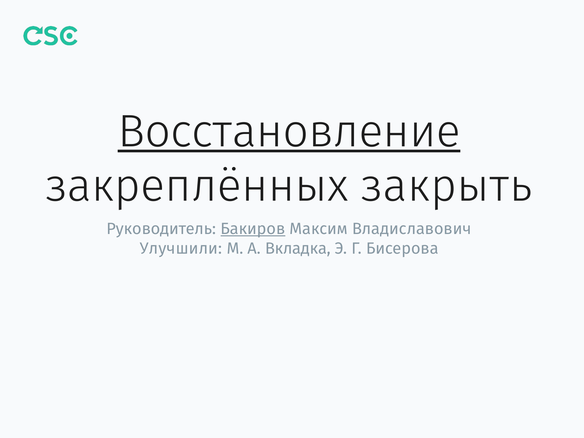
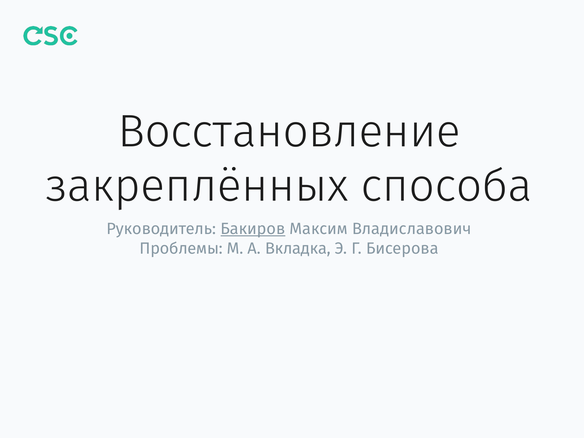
Восстановление underline: present -> none (289, 131)
закрыть: закрыть -> способа (447, 186)
Улучшили: Улучшили -> Проблемы (181, 248)
